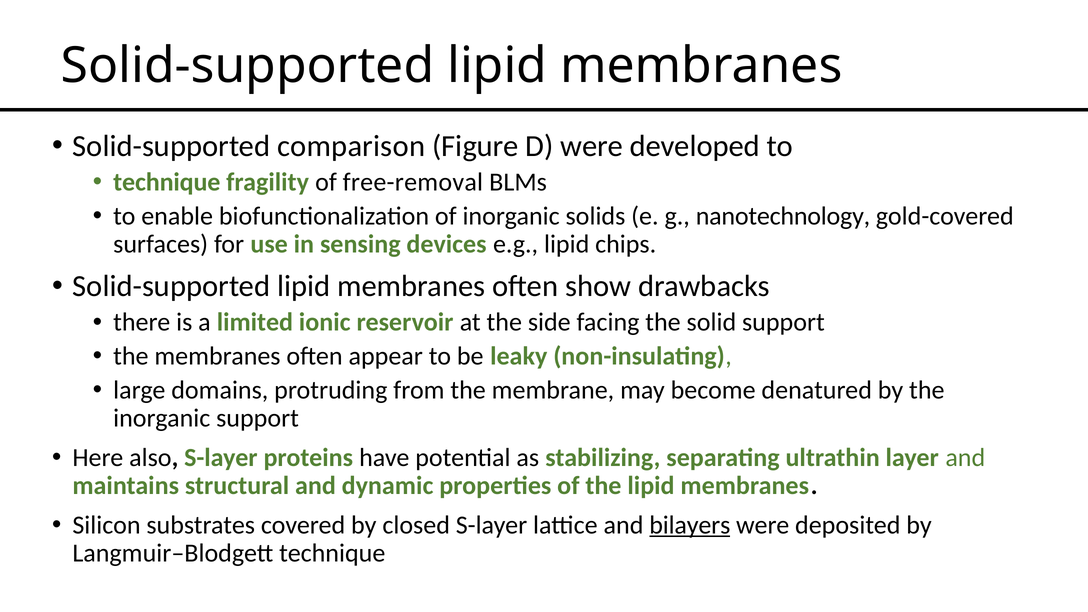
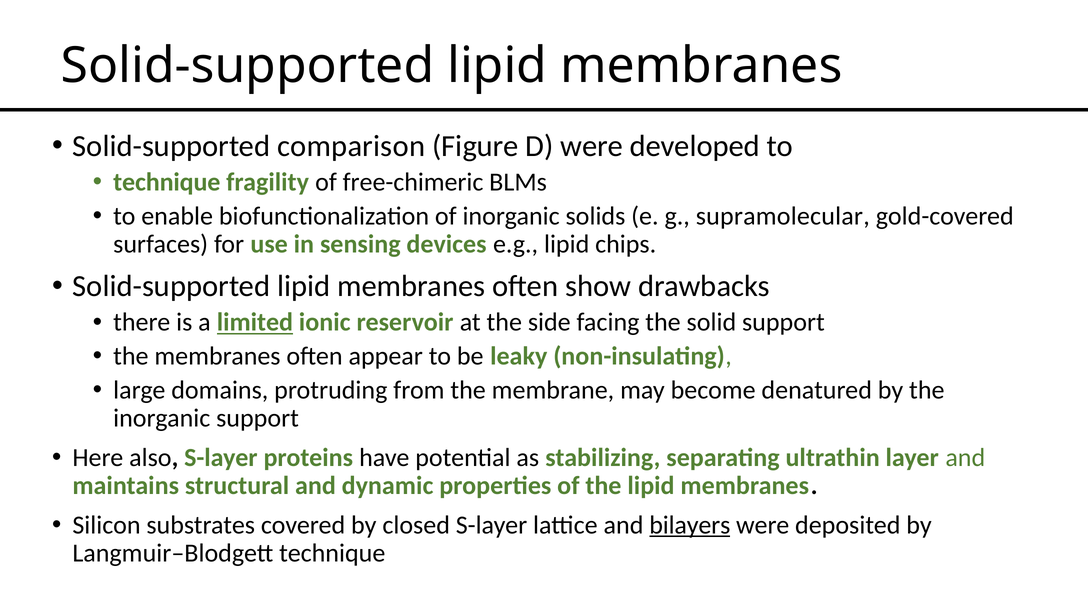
free-removal: free-removal -> free-chimeric (413, 182)
nanotechnology: nanotechnology -> supramolecular (783, 216)
limited underline: none -> present (255, 322)
